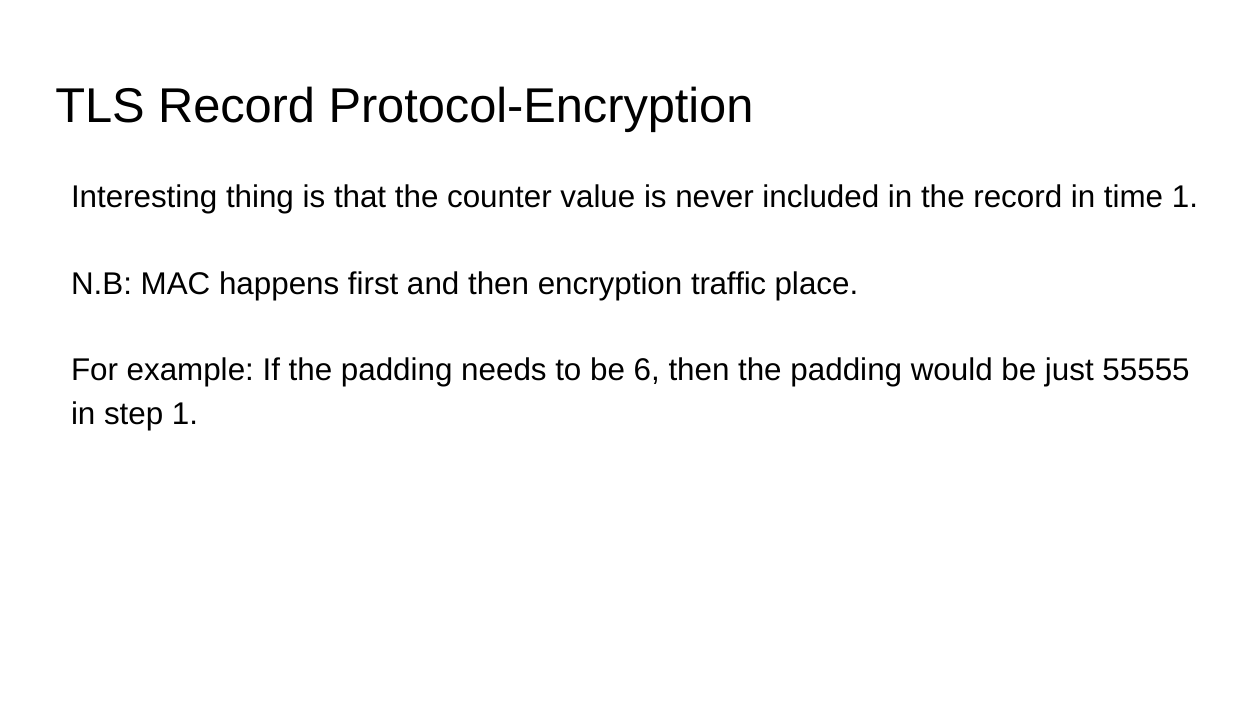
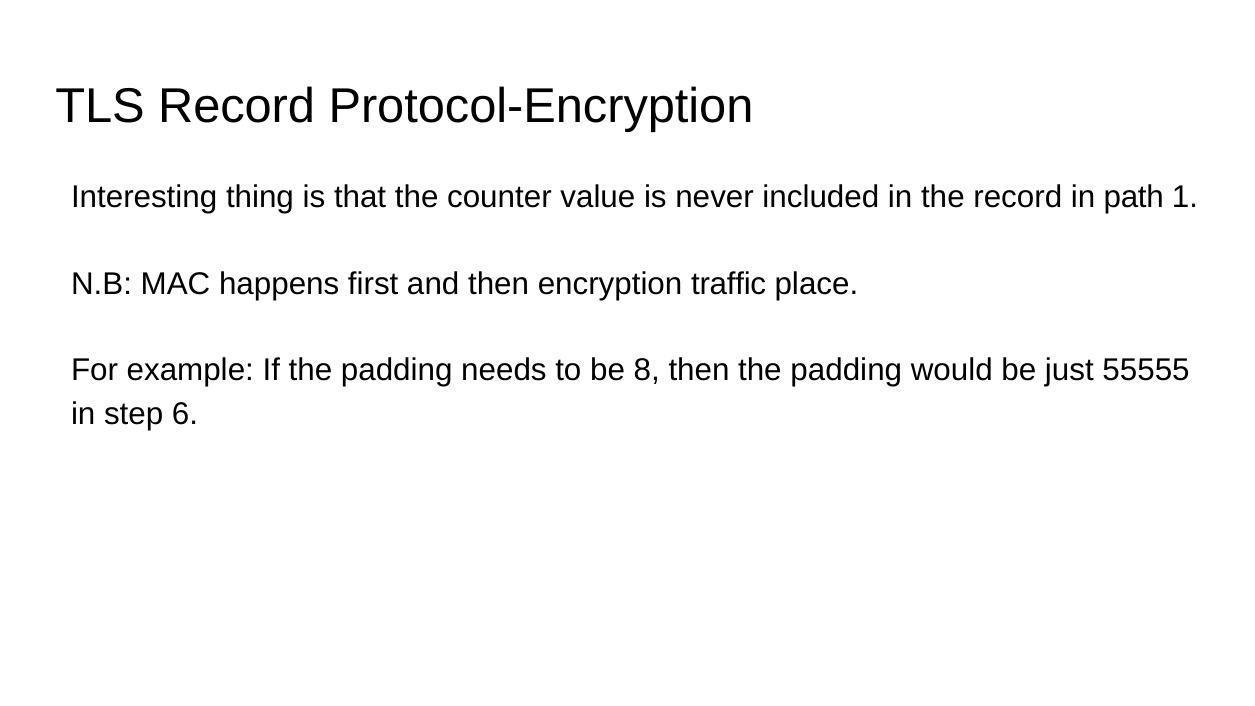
time: time -> path (1134, 197)
6: 6 -> 8 (647, 370)
step 1: 1 -> 6 (185, 414)
